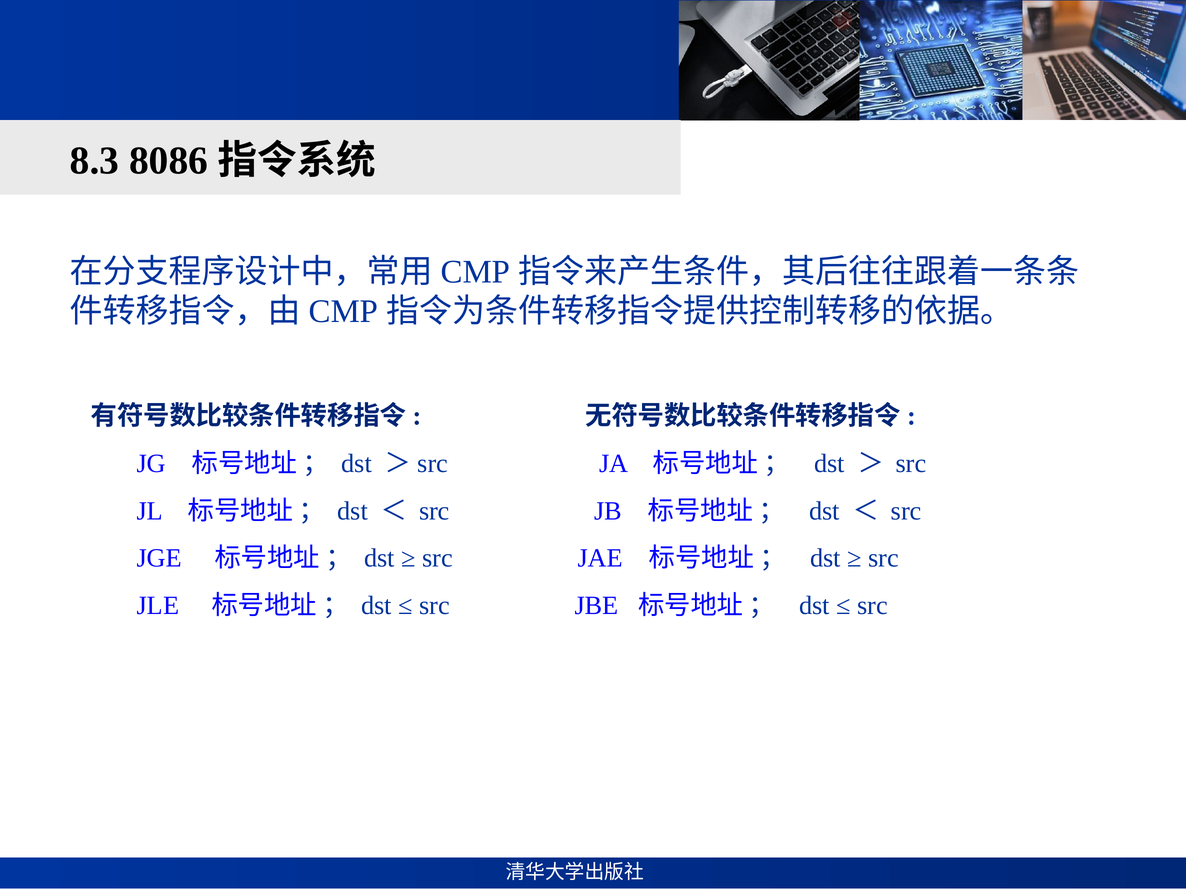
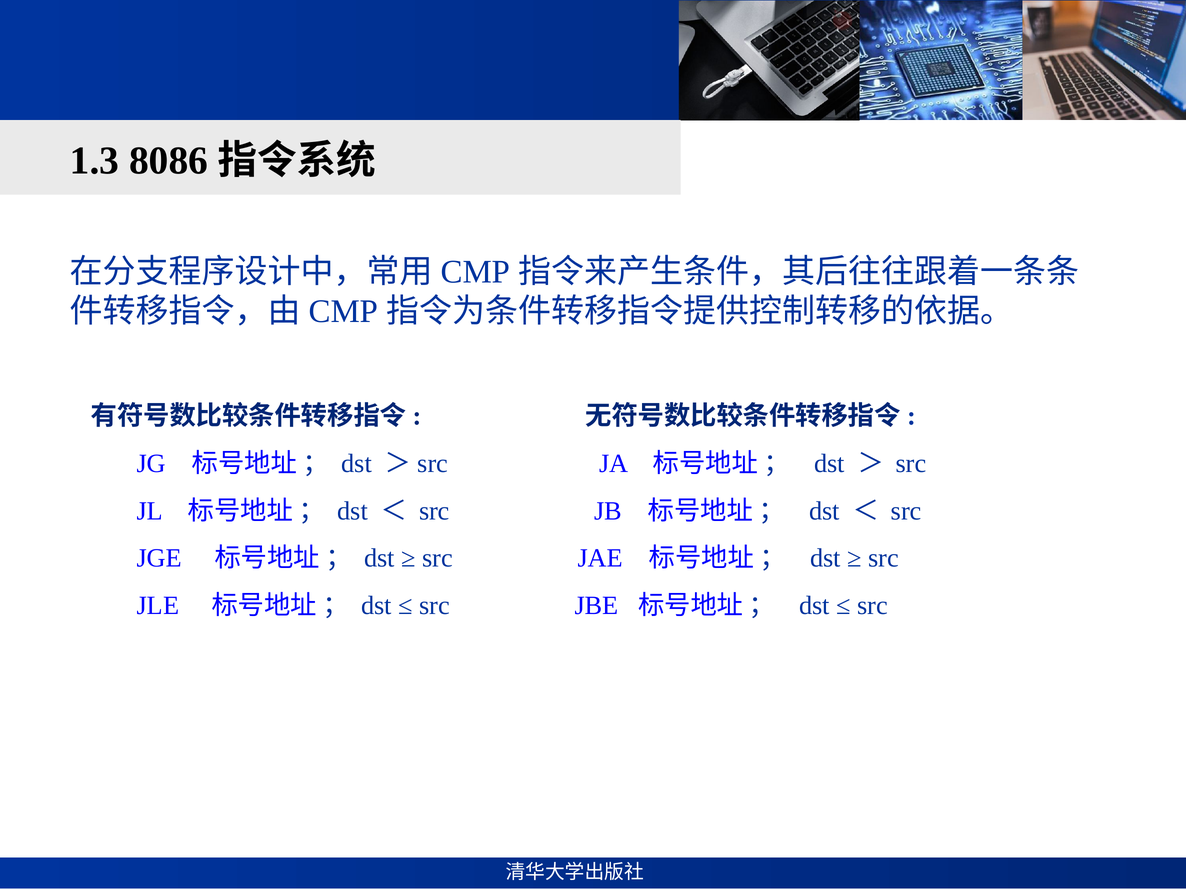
8.3: 8.3 -> 1.3 (95, 161)
